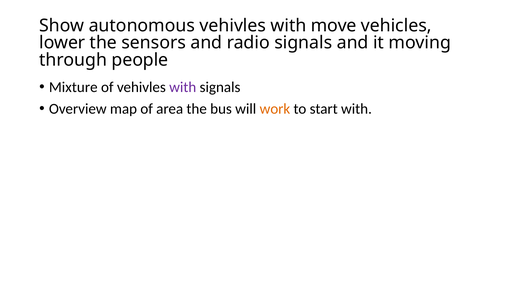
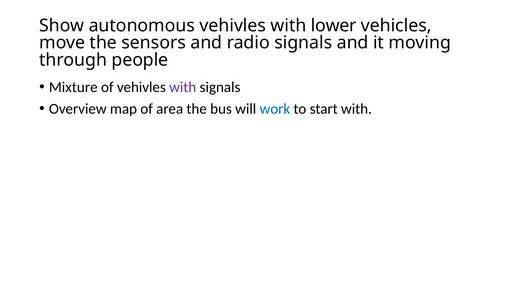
move: move -> lower (334, 25)
lower: lower -> move (62, 43)
work colour: orange -> blue (275, 109)
